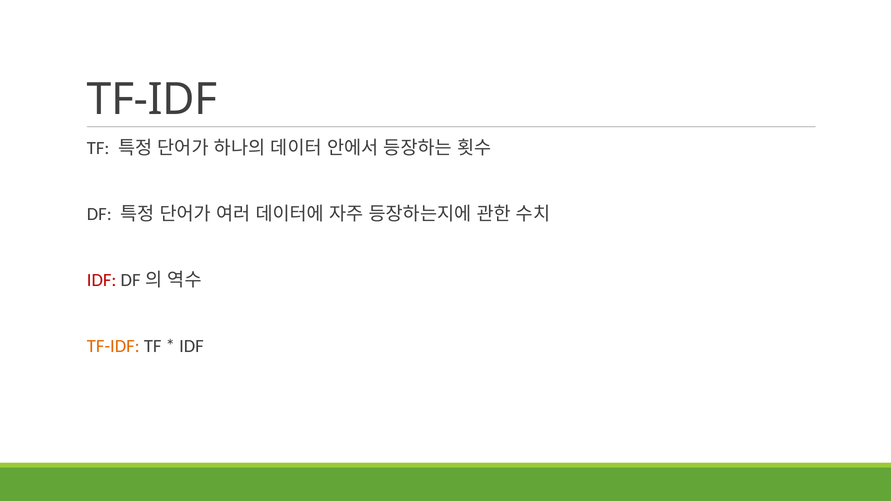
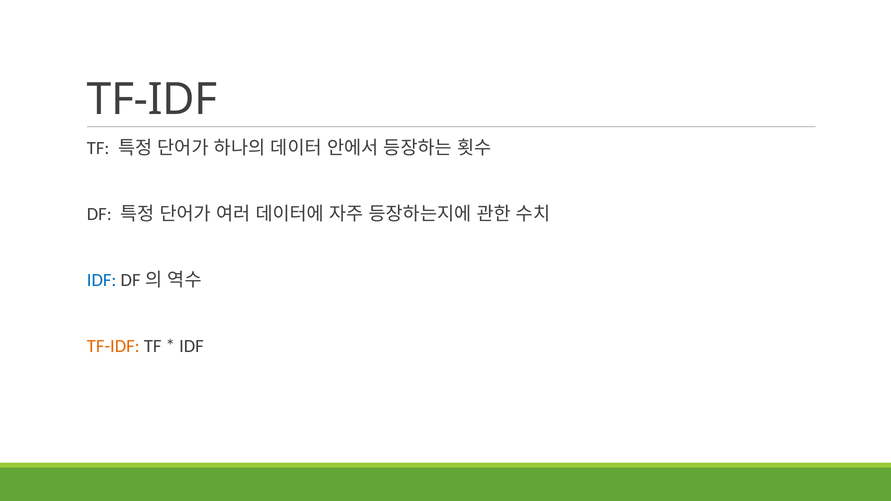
IDF colour: red -> blue (102, 280)
